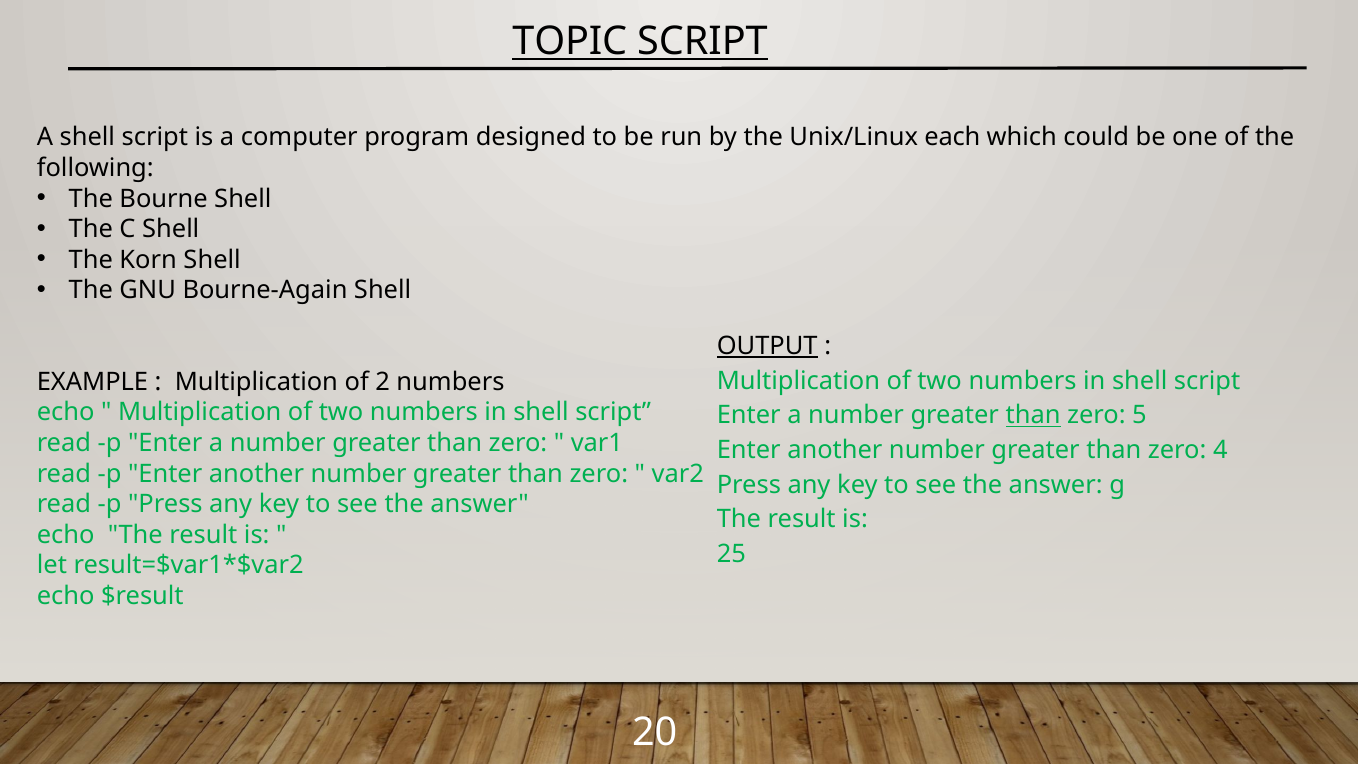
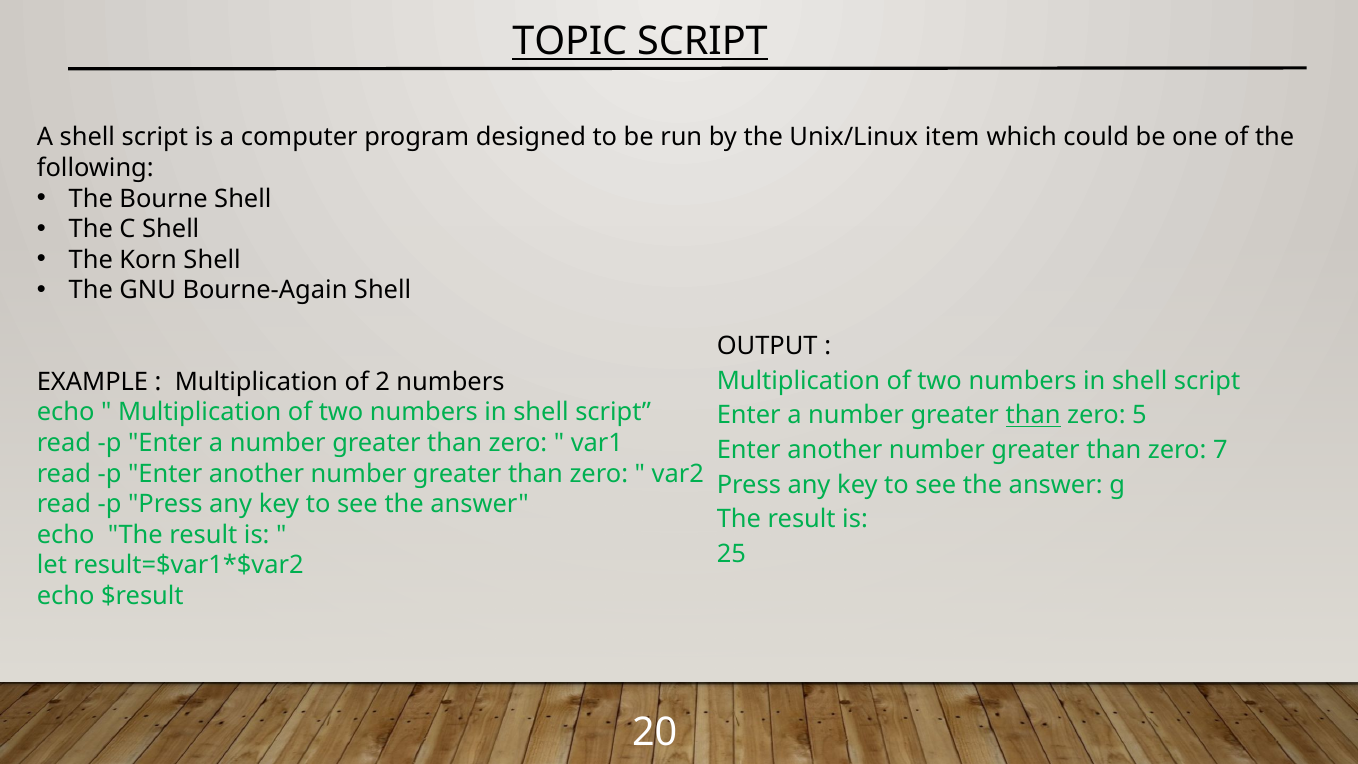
each: each -> item (952, 137)
OUTPUT underline: present -> none (767, 346)
4: 4 -> 7 (1220, 450)
